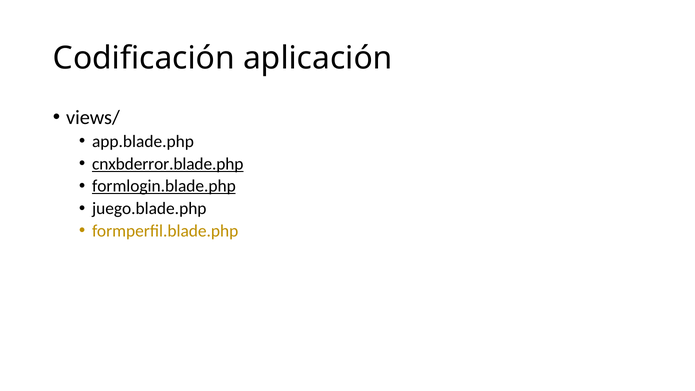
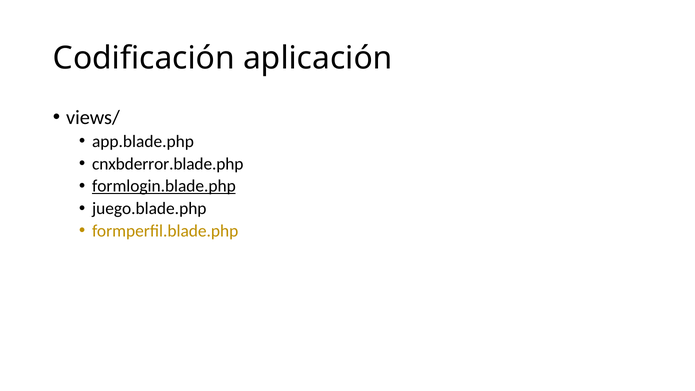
cnxbderror.blade.php underline: present -> none (168, 164)
